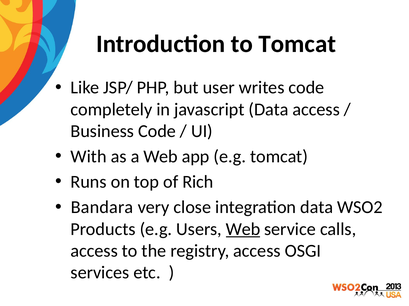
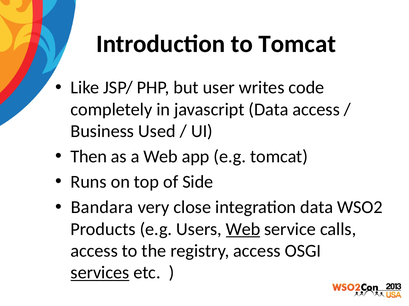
Business Code: Code -> Used (157, 131)
With: With -> Then (89, 157)
Rich: Rich -> Side (198, 182)
services underline: none -> present (100, 273)
